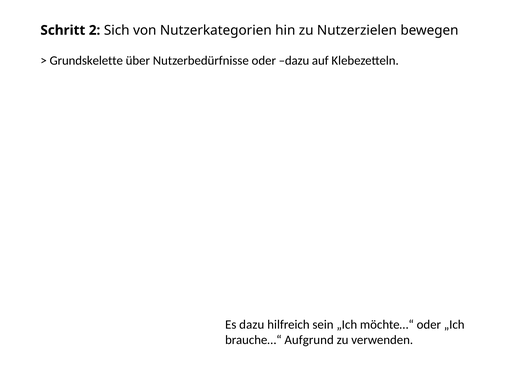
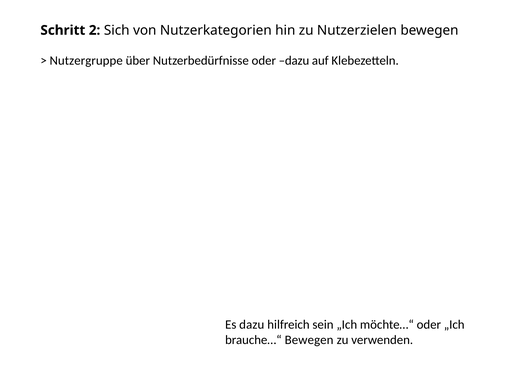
Grundskelette: Grundskelette -> Nutzergruppe (86, 61)
brauche…“ Aufgrund: Aufgrund -> Bewegen (309, 340)
